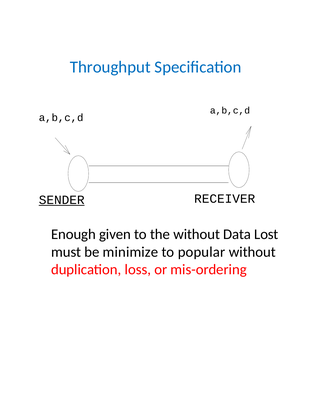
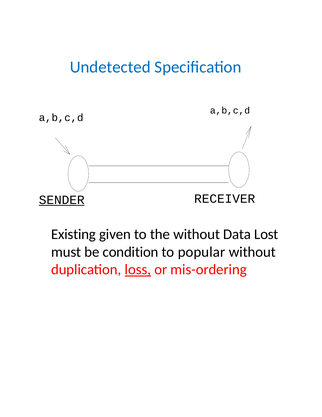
Throughput: Throughput -> Undetected (110, 67)
Enough: Enough -> Existing (73, 234)
minimize: minimize -> condition (131, 252)
loss underline: none -> present (138, 269)
